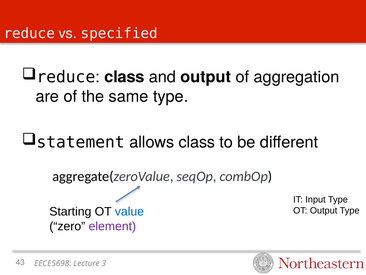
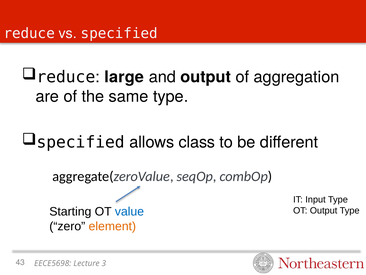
reduce class: class -> large (124, 77)
statement: statement -> specified (81, 142)
element colour: purple -> orange (112, 226)
